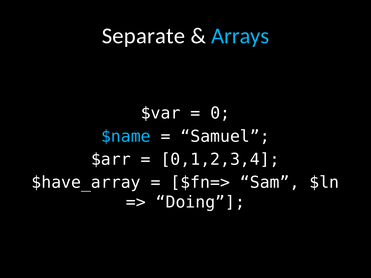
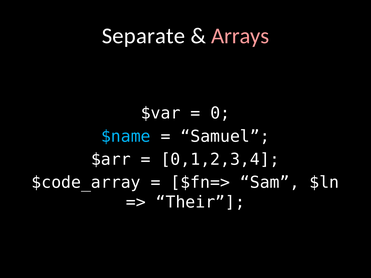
Arrays colour: light blue -> pink (240, 36)
$have_array: $have_array -> $code_array (86, 183)
Doing: Doing -> Their (200, 202)
